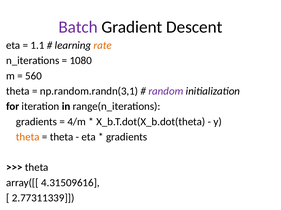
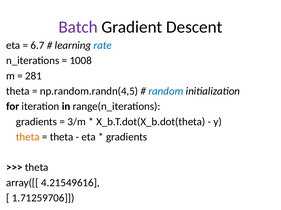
1.1: 1.1 -> 6.7 (37, 46)
rate colour: orange -> blue (103, 46)
1080: 1080 -> 1008 (81, 61)
560: 560 -> 281 (33, 76)
np.random.randn(3,1: np.random.randn(3,1 -> np.random.randn(4,5 (89, 91)
random colour: purple -> blue (166, 91)
4/m: 4/m -> 3/m (77, 122)
4.31509616: 4.31509616 -> 4.21549616 (70, 183)
2.77311339: 2.77311339 -> 1.71259706 (43, 199)
